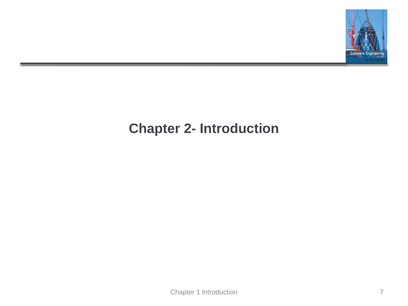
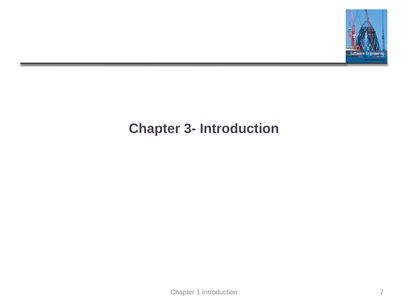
2-: 2- -> 3- (190, 129)
